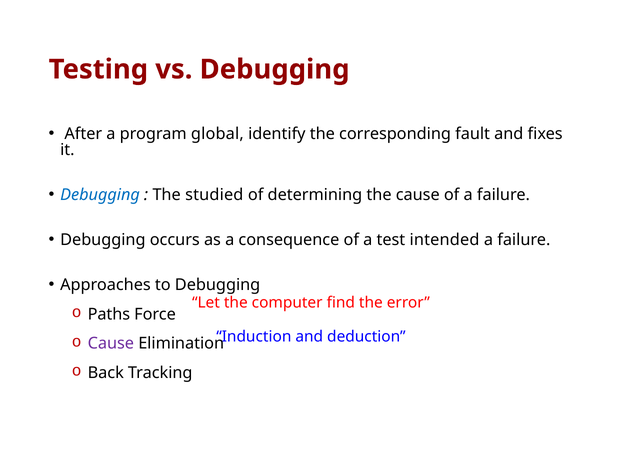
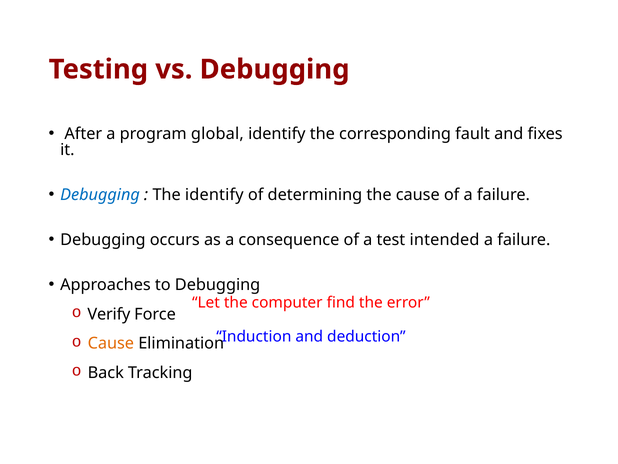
The studied: studied -> identify (214, 195)
Paths: Paths -> Verify (109, 314)
Cause colour: purple -> orange (111, 343)
